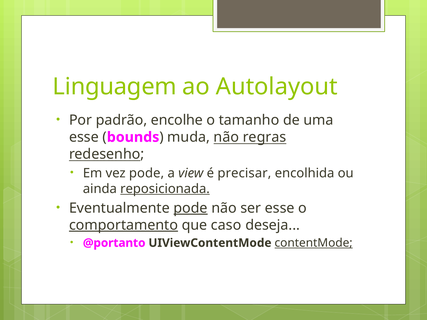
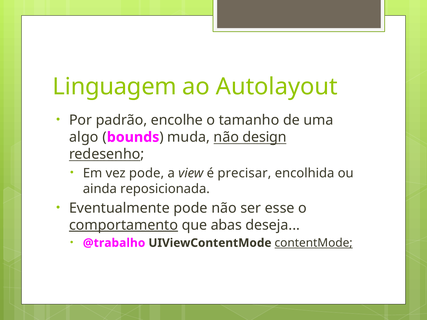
esse: esse -> algo (84, 137)
regras: regras -> design (265, 137)
reposicionada underline: present -> none (165, 189)
pode underline: present -> none (191, 208)
caso: caso -> abas (226, 225)
@portanto: @portanto -> @trabalho (114, 243)
